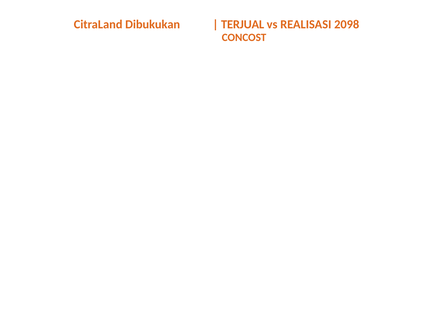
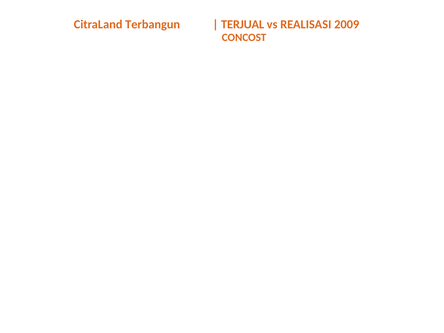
Dibukukan: Dibukukan -> Terbangun (153, 24)
2098: 2098 -> 2009 (347, 24)
